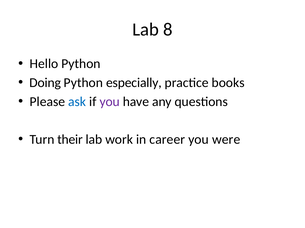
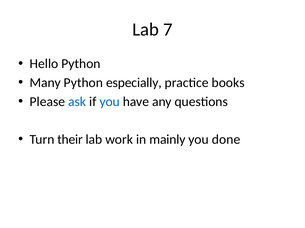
8: 8 -> 7 (168, 30)
Doing: Doing -> Many (45, 83)
you colour: purple -> blue (110, 102)
career: career -> mainly (167, 140)
were: were -> done (226, 140)
